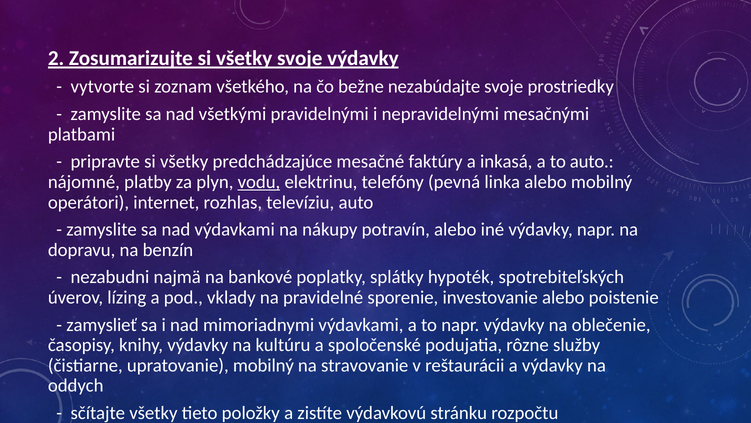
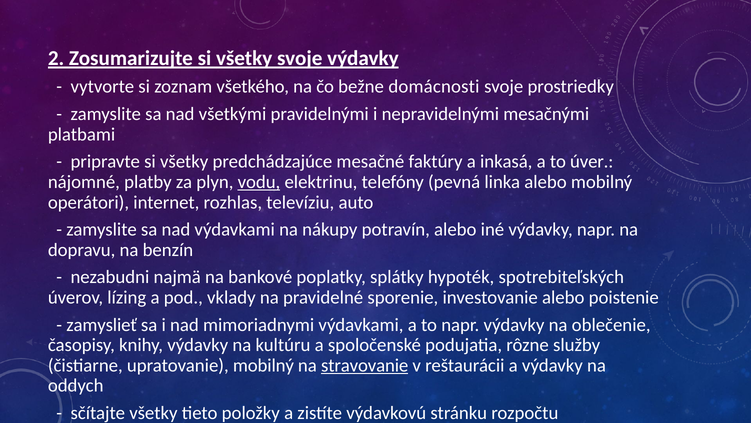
nezabúdajte: nezabúdajte -> domácnosti (434, 87)
to auto: auto -> úver (592, 161)
stravovanie underline: none -> present (365, 365)
